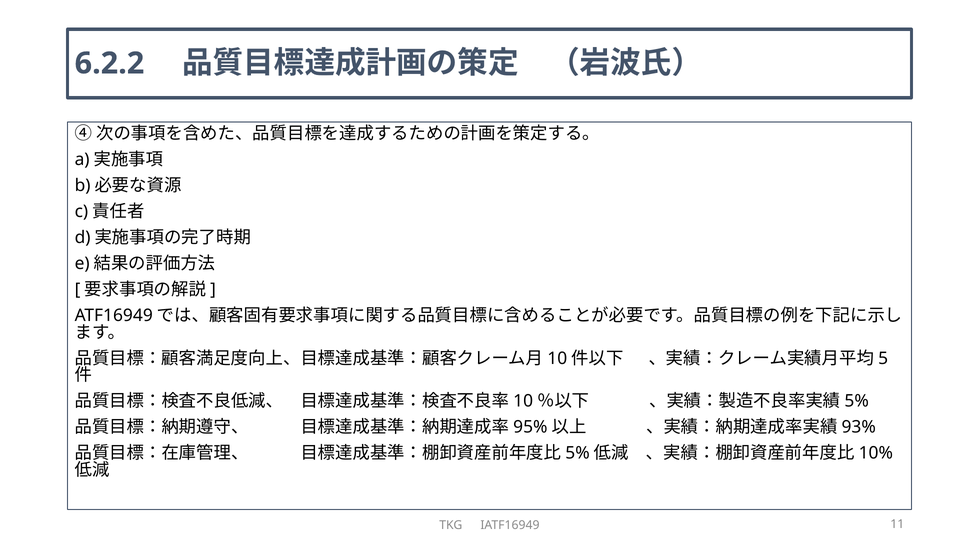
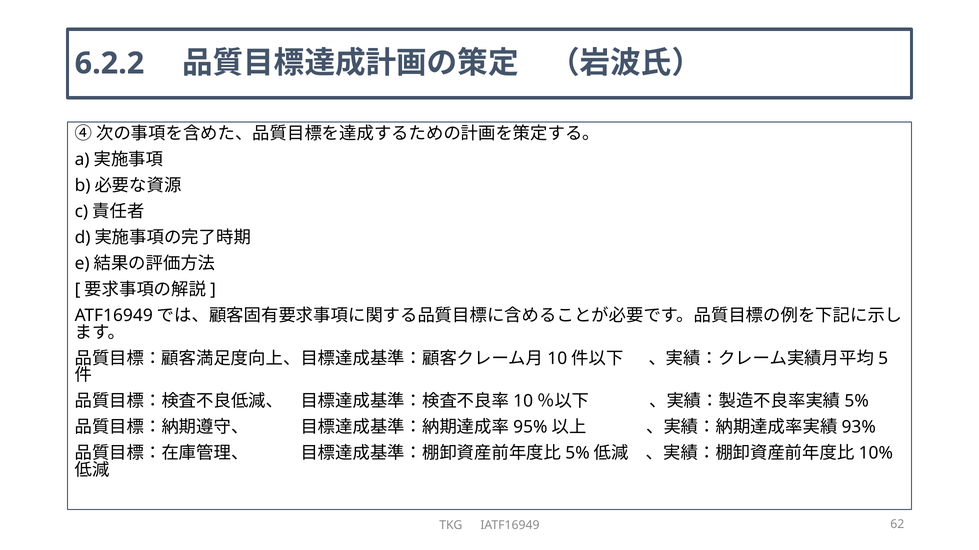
11: 11 -> 62 (897, 525)
